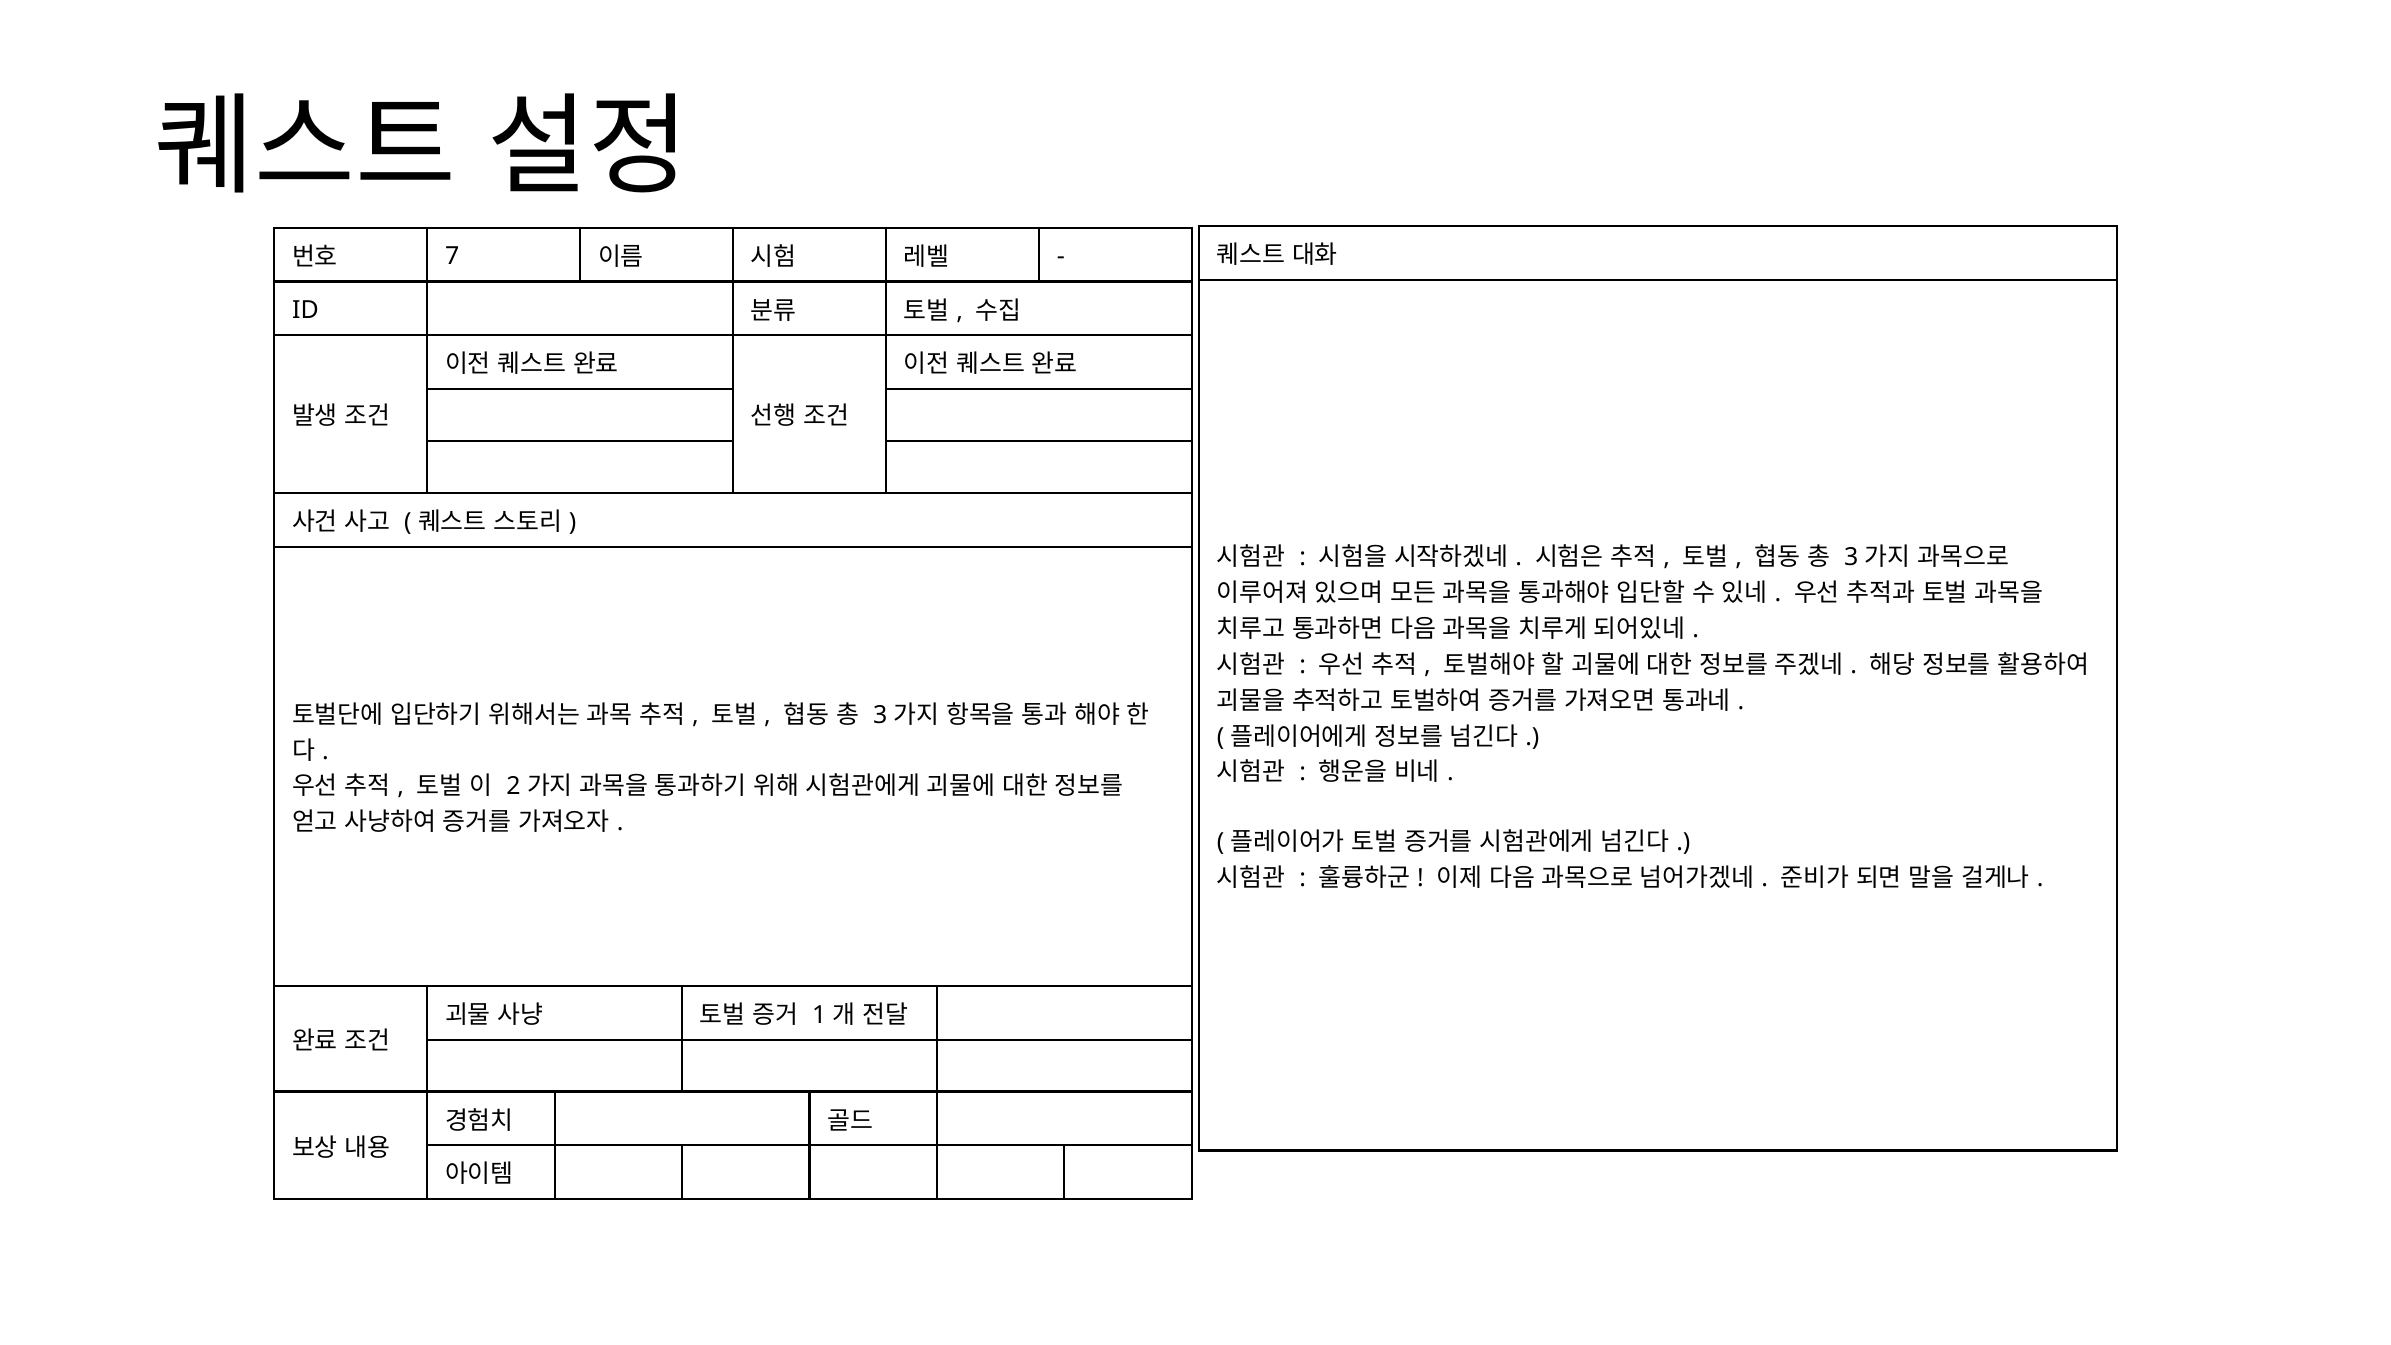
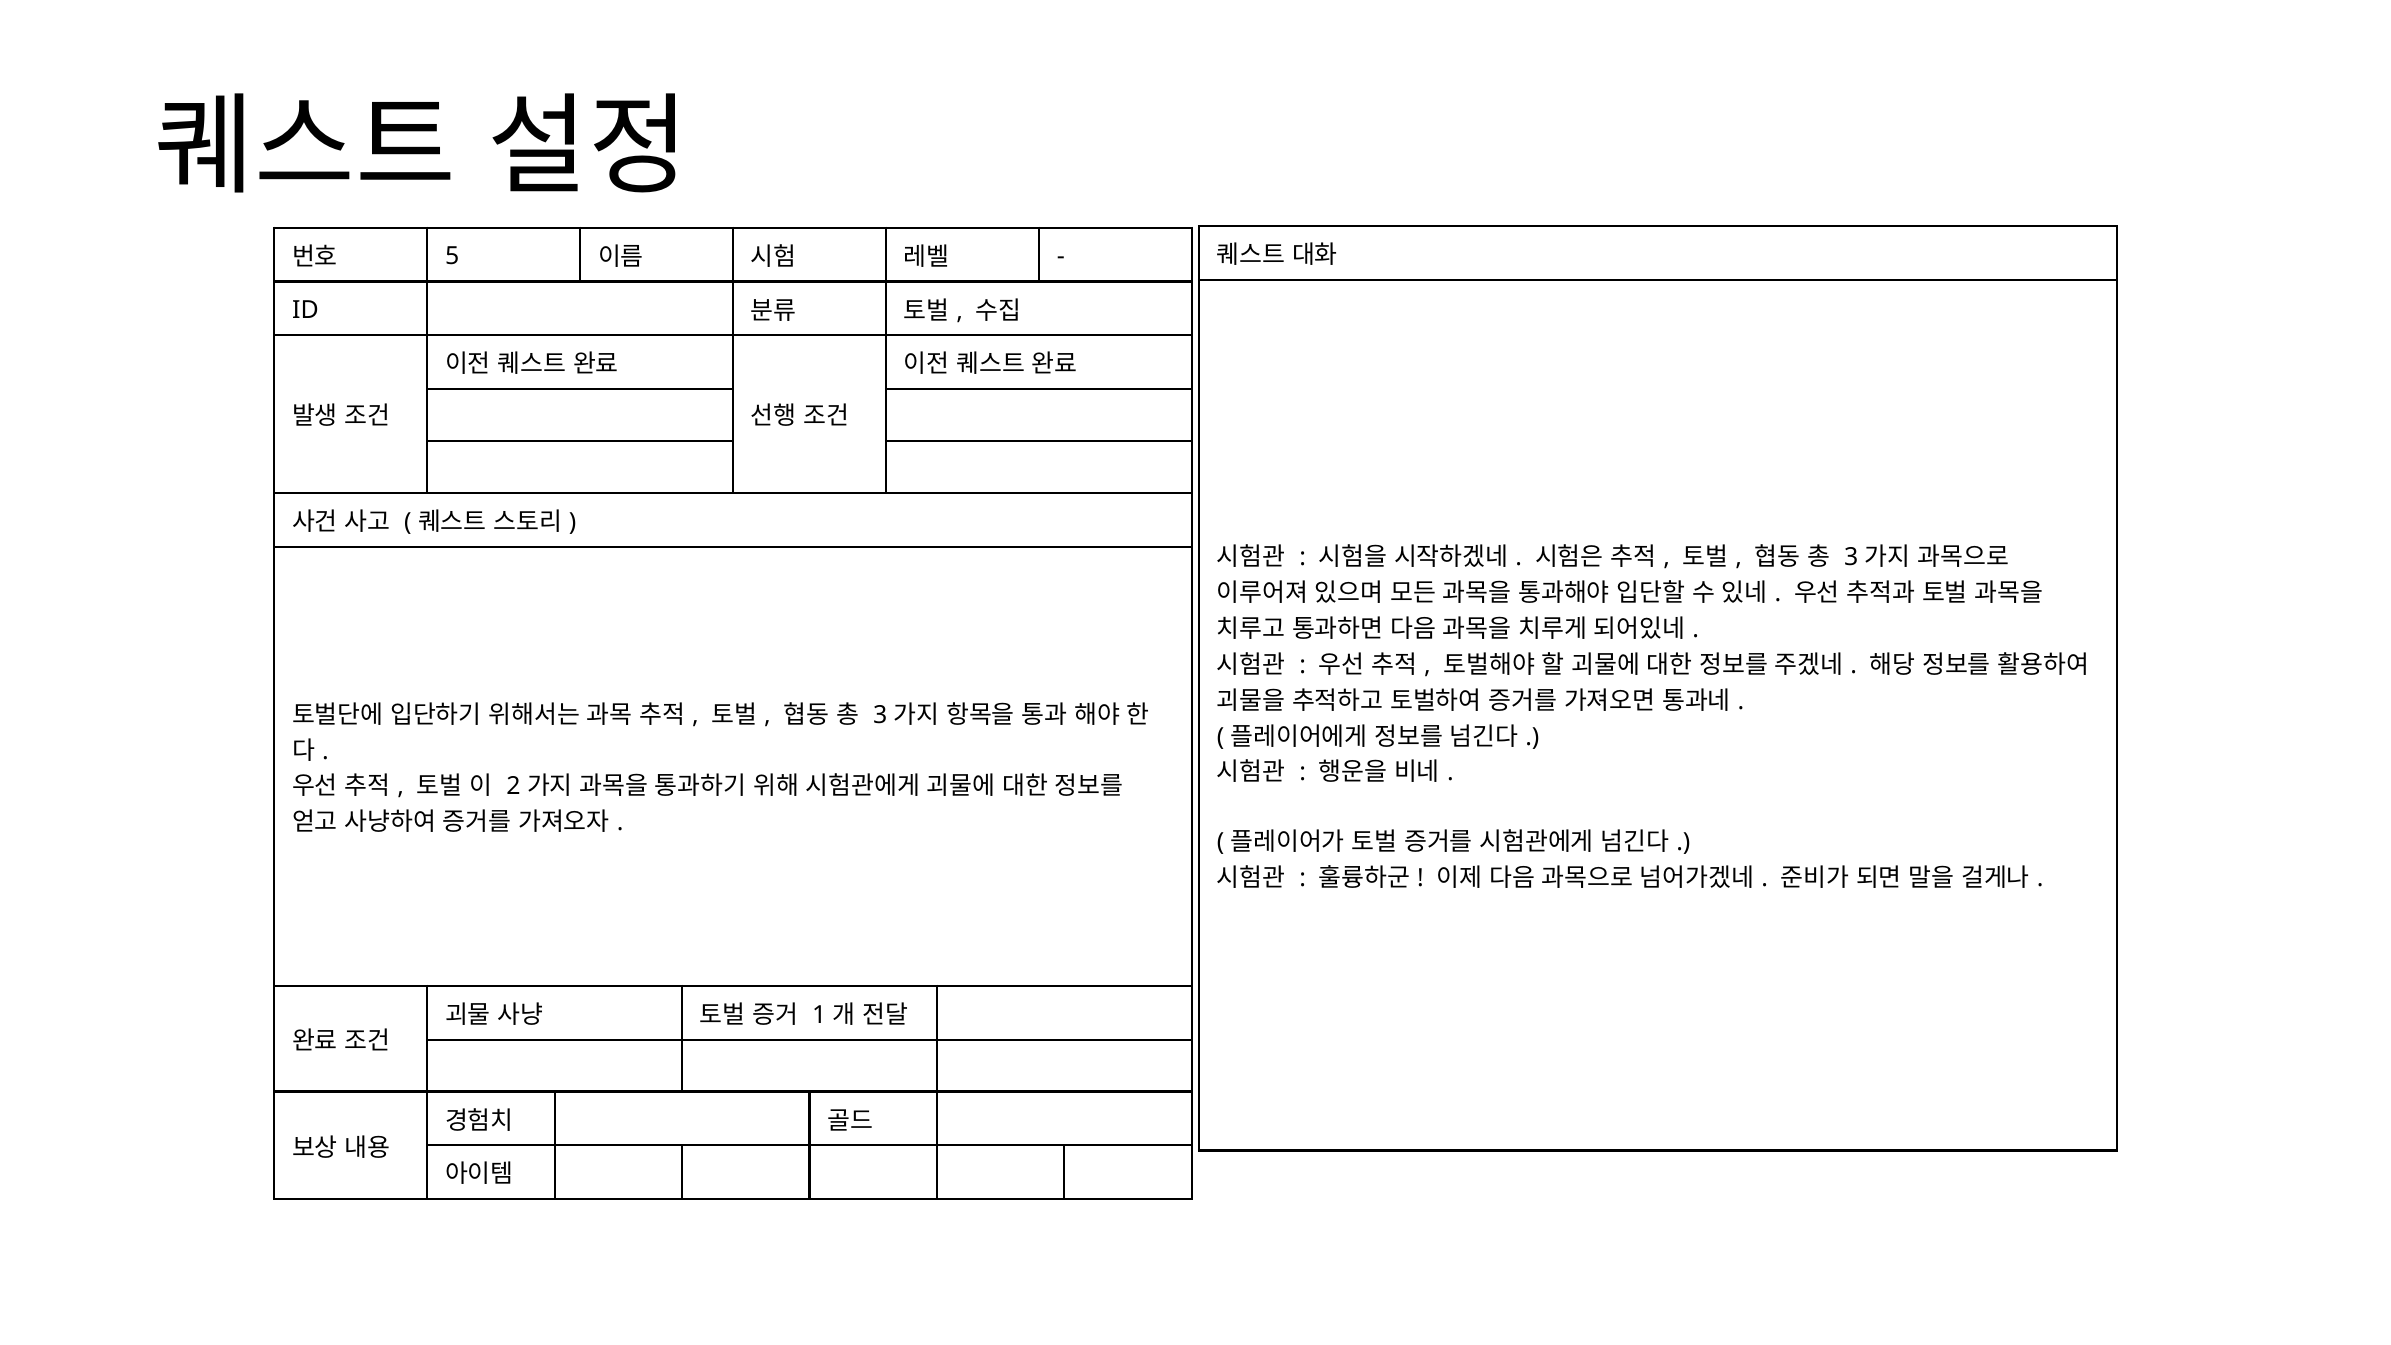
7: 7 -> 5 (452, 256)
